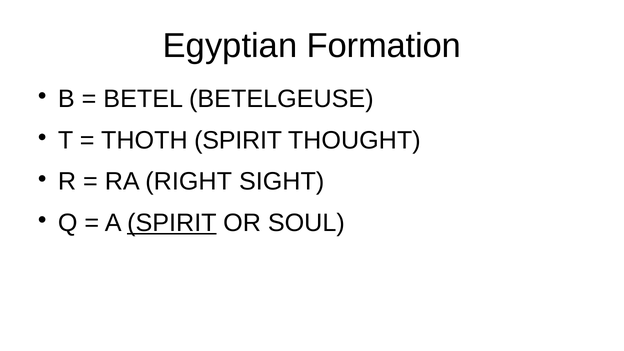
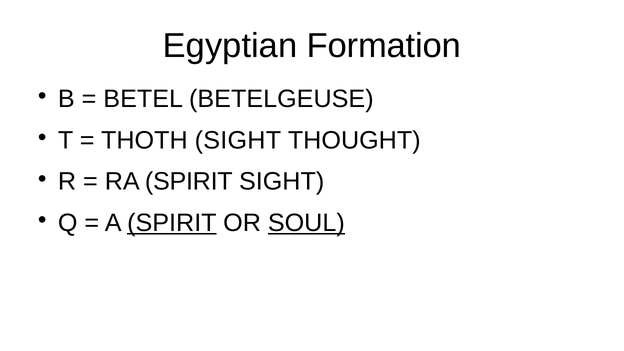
THOTH SPIRIT: SPIRIT -> SIGHT (238, 140)
RA RIGHT: RIGHT -> SPIRIT (189, 182)
SOUL underline: none -> present (306, 223)
